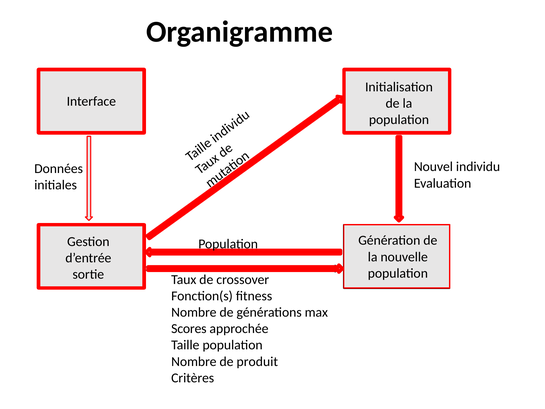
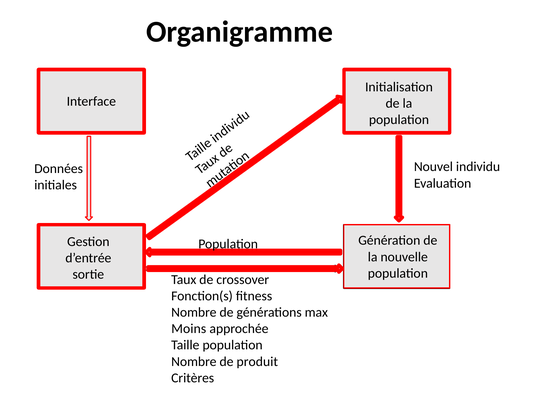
Scores: Scores -> Moins (189, 329)
